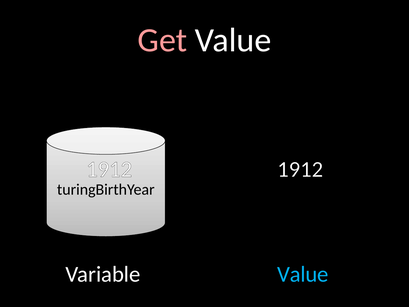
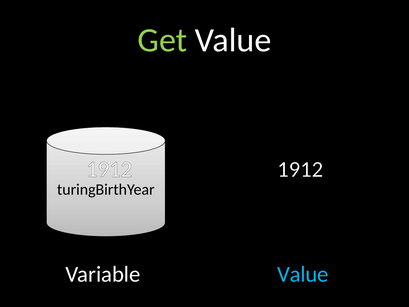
Get colour: pink -> light green (162, 40)
